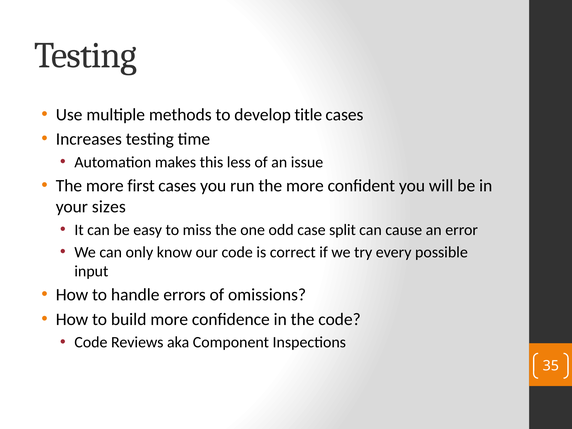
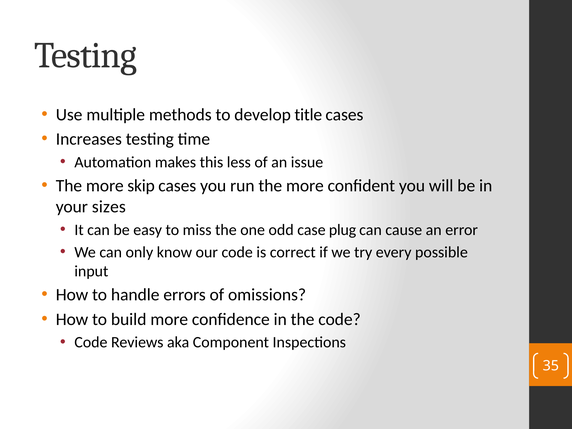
first: first -> skip (141, 186)
split: split -> plug (343, 230)
